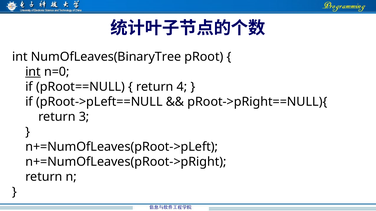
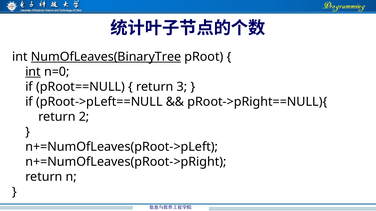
NumOfLeaves(BinaryTree underline: none -> present (106, 57)
4: 4 -> 3 (182, 87)
3: 3 -> 2 (84, 117)
